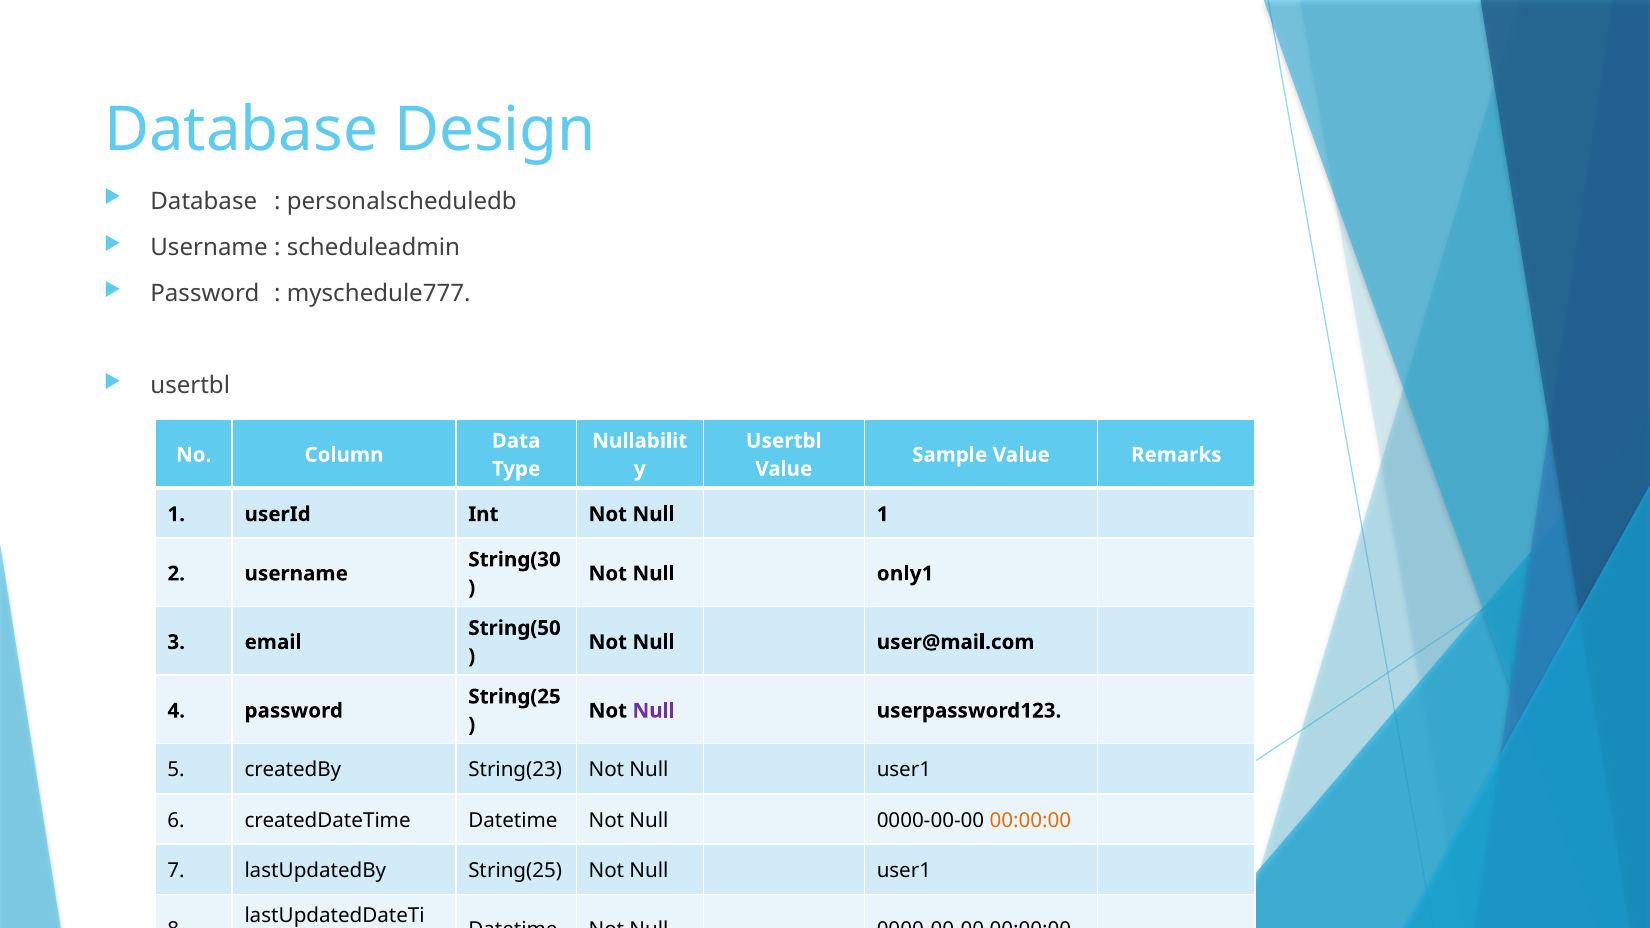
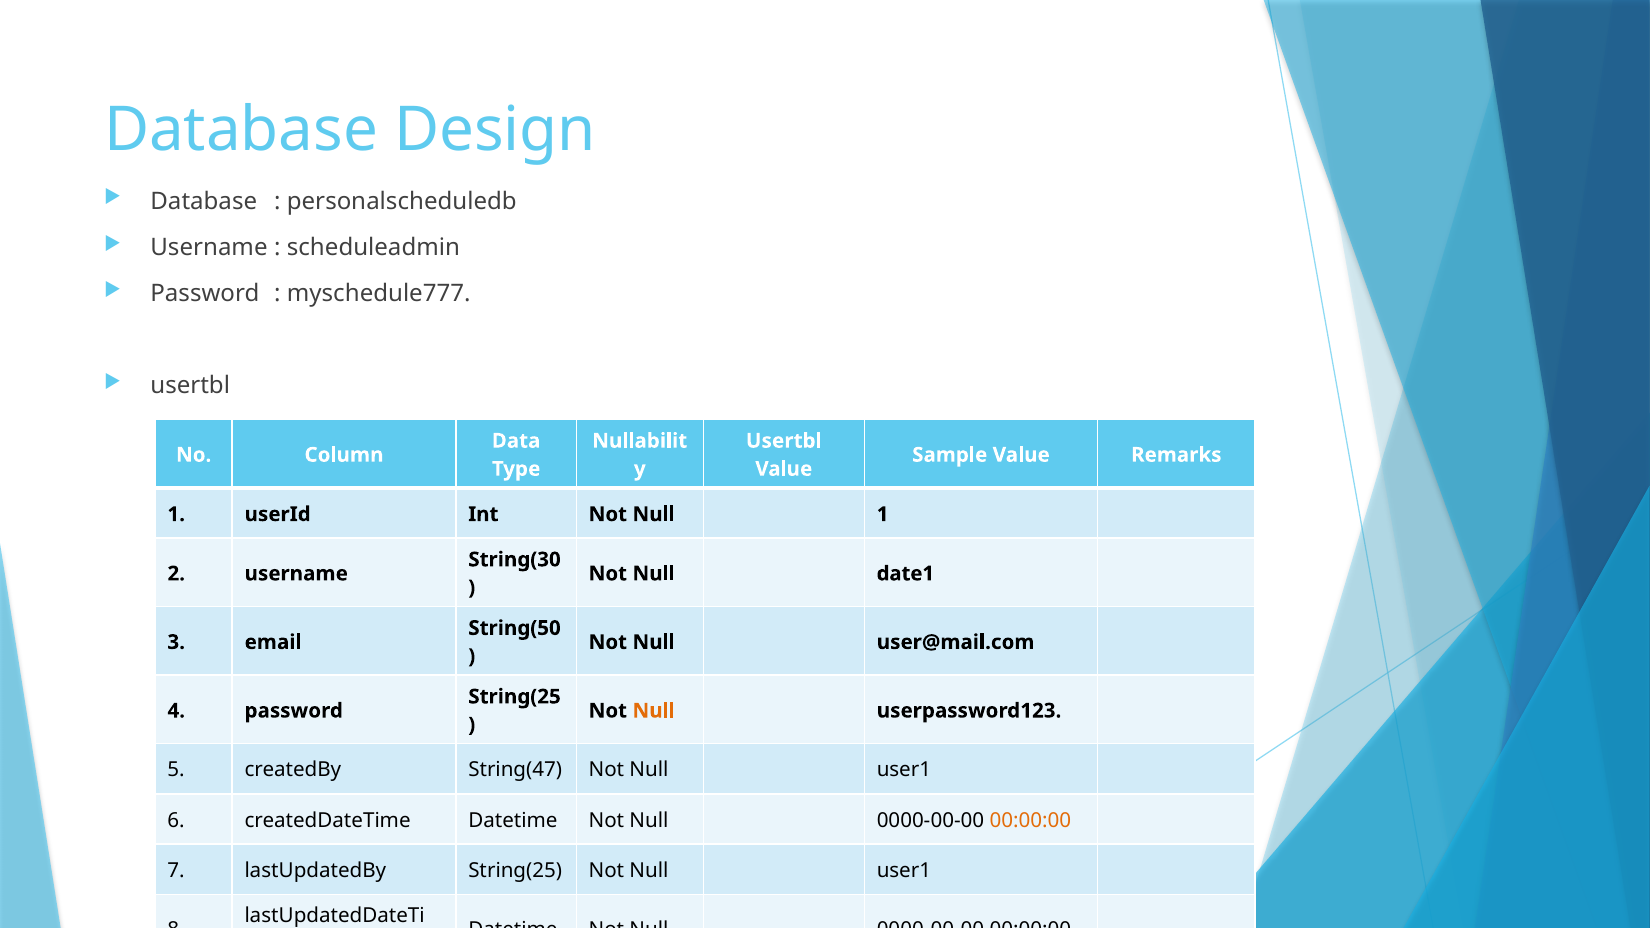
only1: only1 -> date1 (905, 574)
Null colour: purple -> orange (654, 711)
String(23: String(23 -> String(47 (515, 770)
